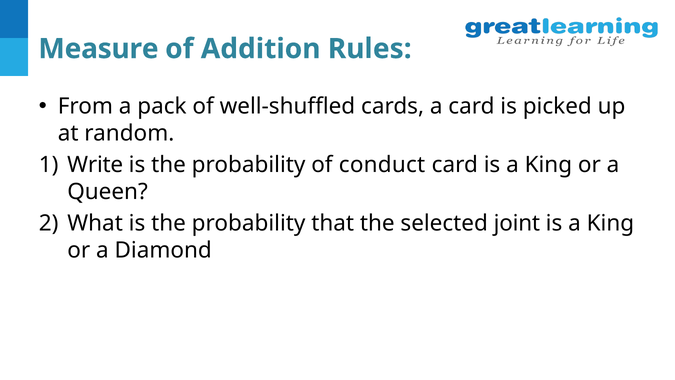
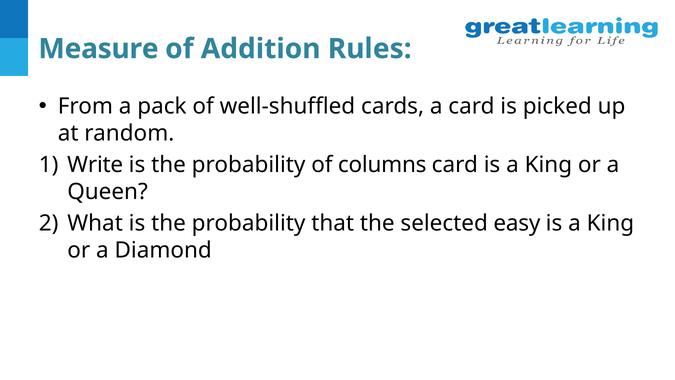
conduct: conduct -> columns (382, 165)
joint: joint -> easy (517, 223)
